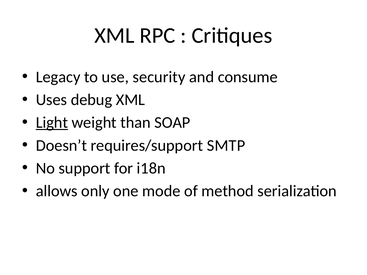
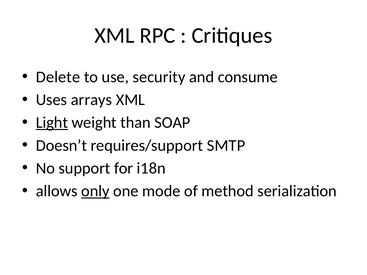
Legacy: Legacy -> Delete (58, 77)
debug: debug -> arrays (91, 100)
only underline: none -> present (95, 191)
